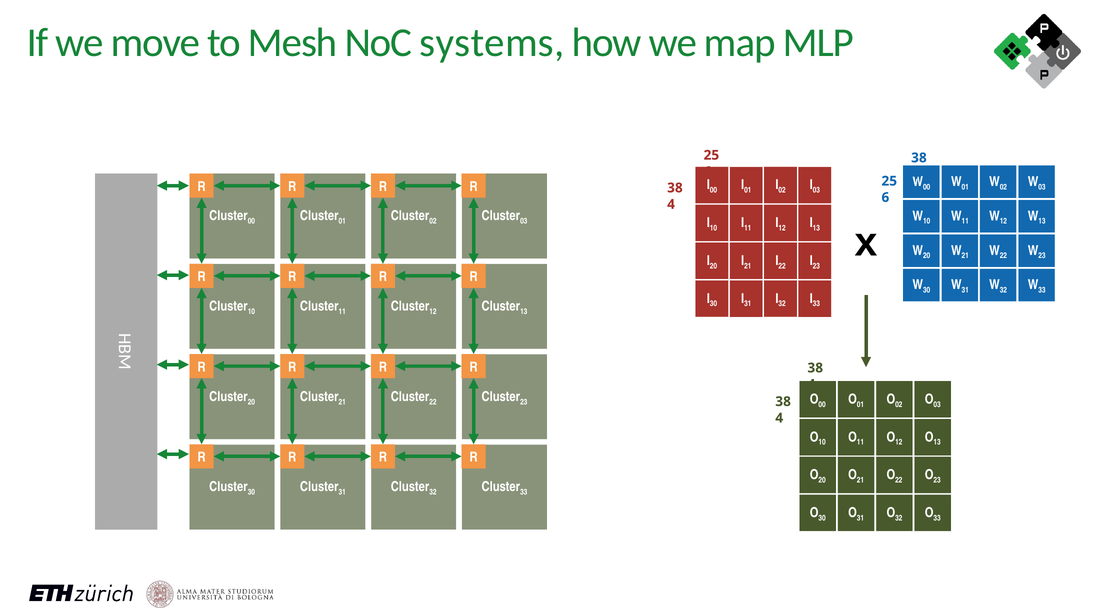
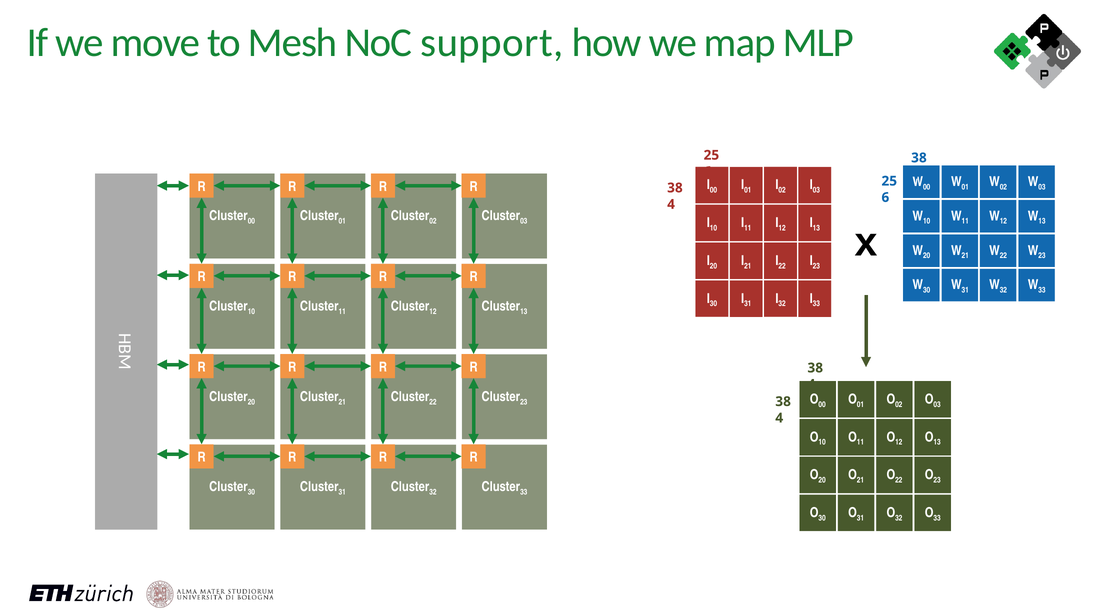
systems: systems -> support (492, 43)
